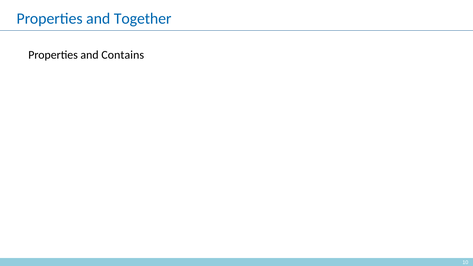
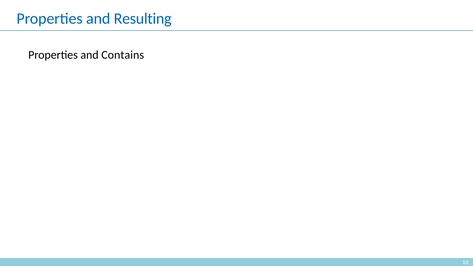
Together: Together -> Resulting (143, 19)
